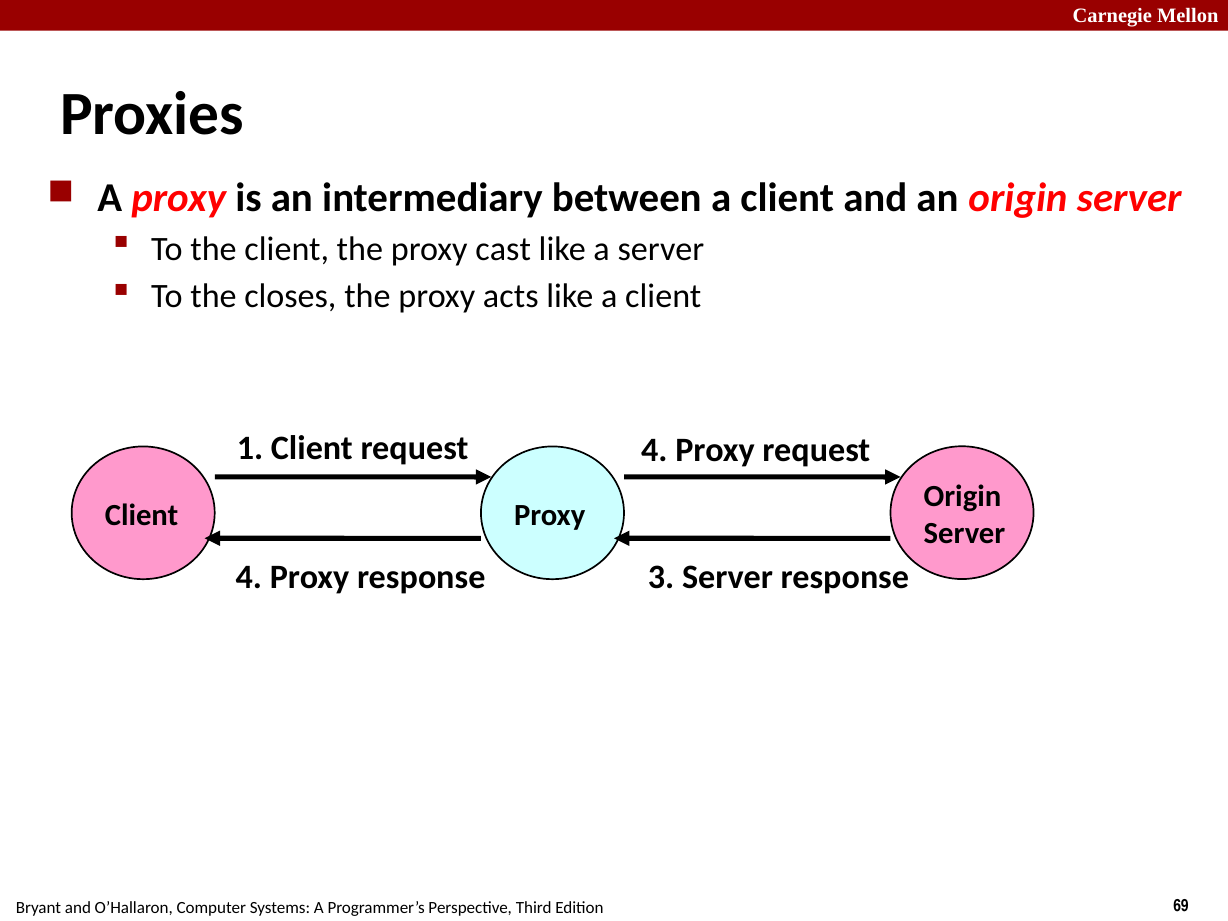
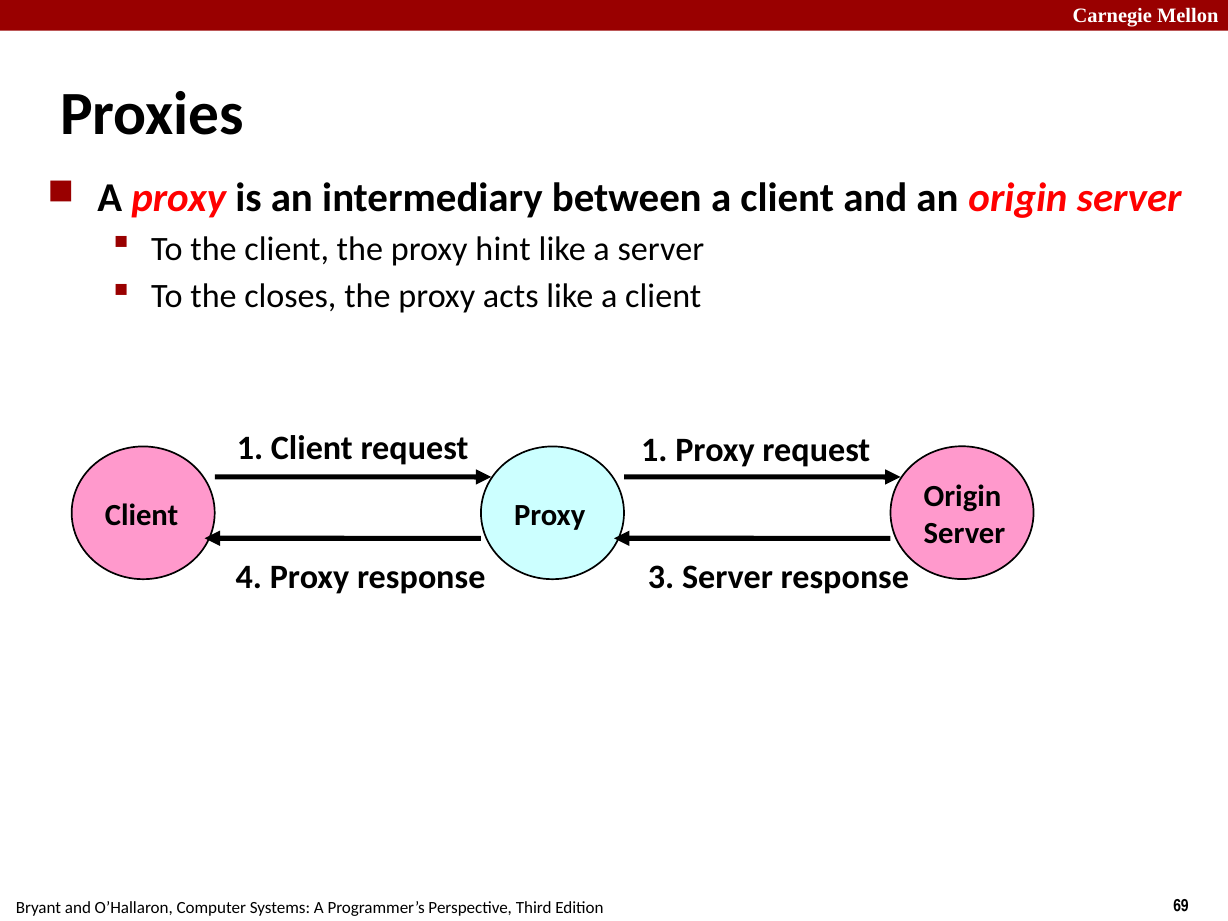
cast: cast -> hint (503, 249)
request 4: 4 -> 1 (654, 450)
